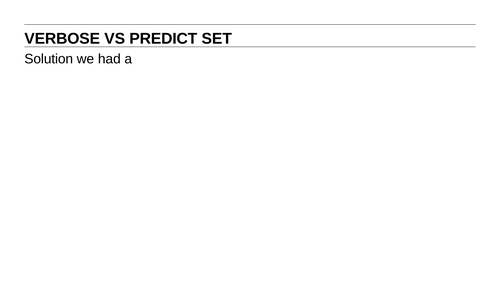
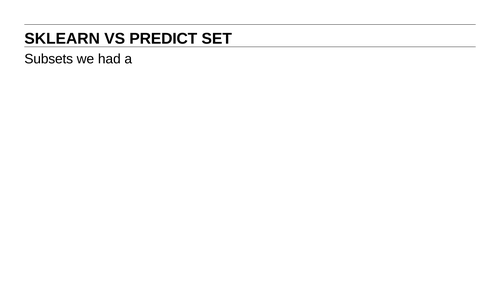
VERBOSE: VERBOSE -> SKLEARN (62, 39)
Solution: Solution -> Subsets (49, 59)
